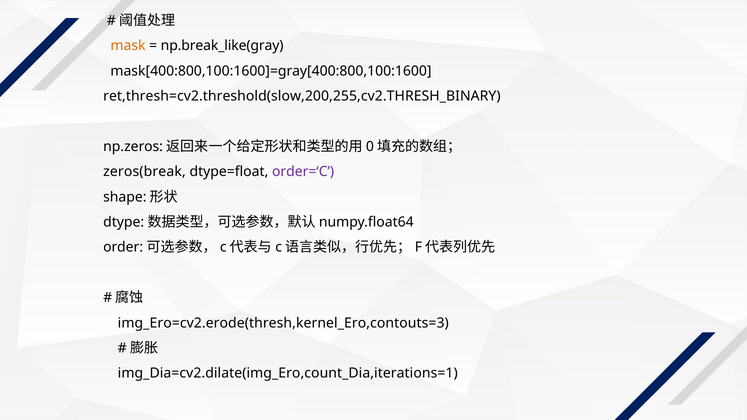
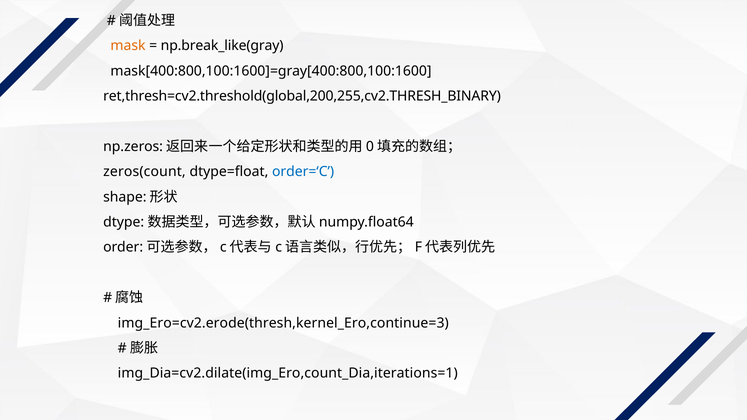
ret,thresh=cv2.threshold(slow,200,255,cv2.THRESH_BINARY: ret,thresh=cv2.threshold(slow,200,255,cv2.THRESH_BINARY -> ret,thresh=cv2.threshold(global,200,255,cv2.THRESH_BINARY (302, 96)
zeros(break: zeros(break -> zeros(count (144, 172)
order=‘C colour: purple -> blue (303, 172)
img_Ero=cv2.erode(thresh,kernel_Ero,contouts=3: img_Ero=cv2.erode(thresh,kernel_Ero,contouts=3 -> img_Ero=cv2.erode(thresh,kernel_Ero,continue=3 (283, 323)
